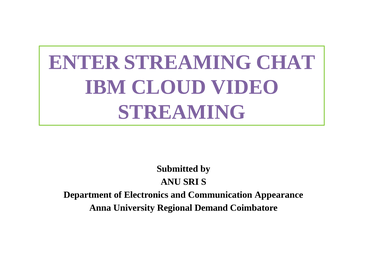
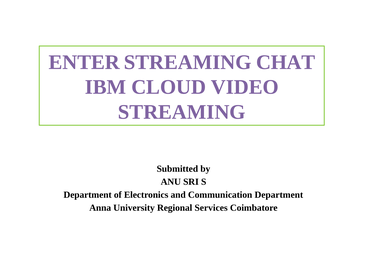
Communication Appearance: Appearance -> Department (279, 195)
Demand: Demand -> Services (211, 208)
